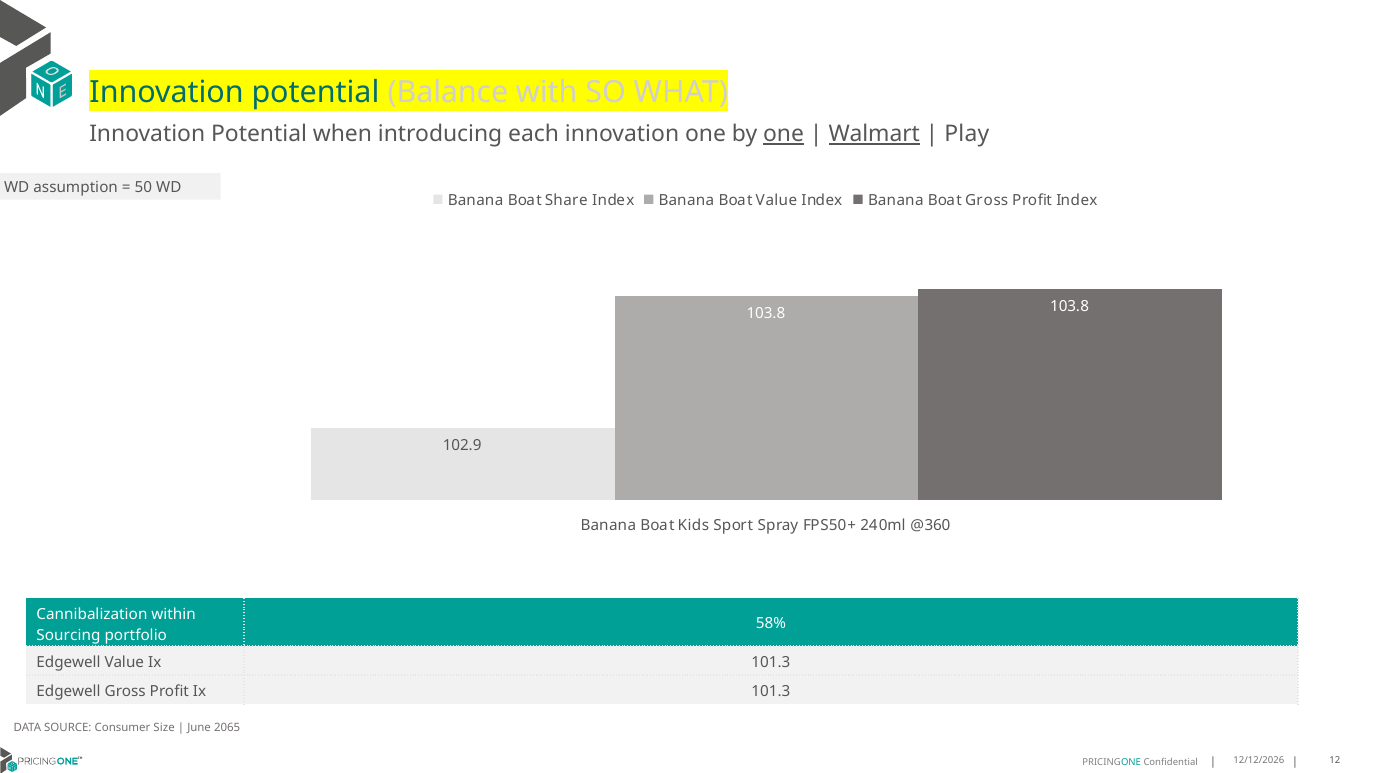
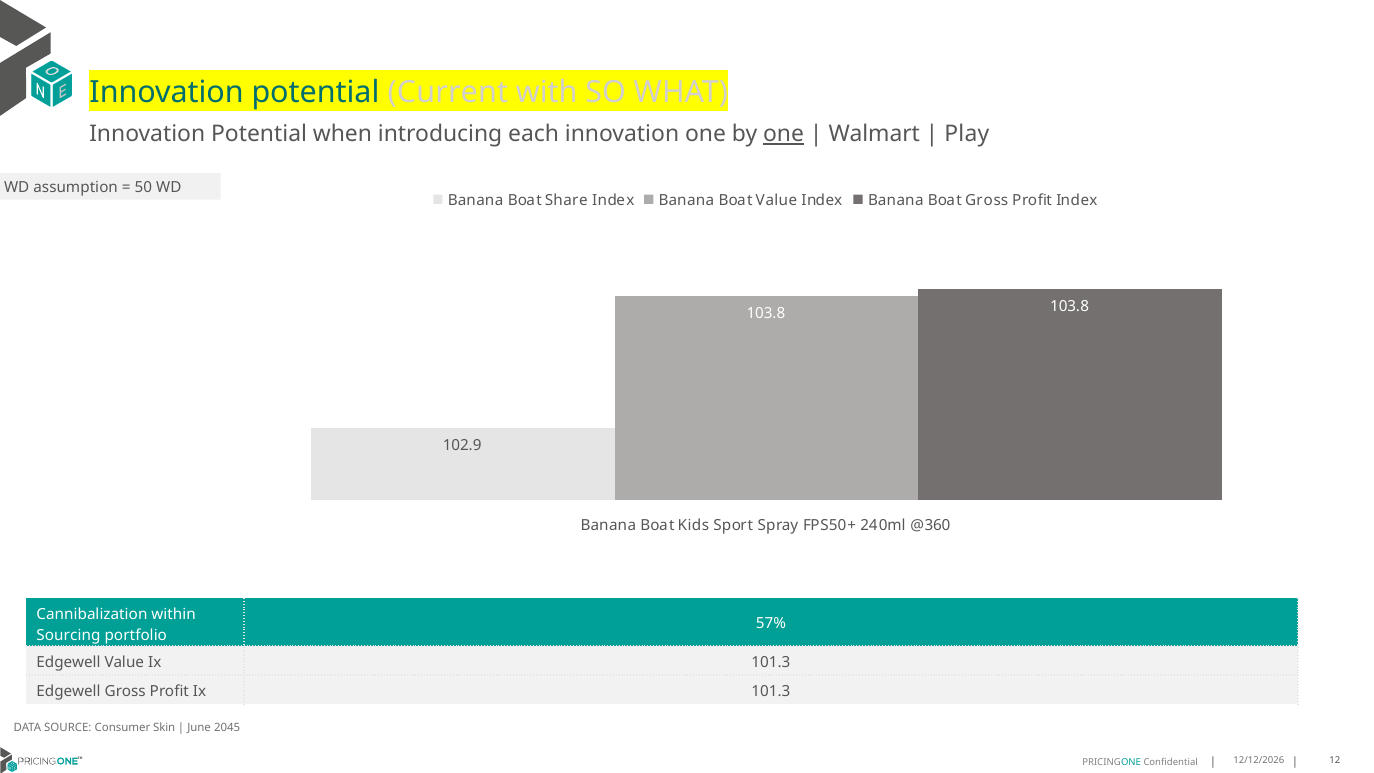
Balance: Balance -> Current (448, 92)
Walmart underline: present -> none (874, 134)
58%: 58% -> 57% (771, 623)
Size: Size -> Skin (164, 728)
2065: 2065 -> 2045 (227, 728)
